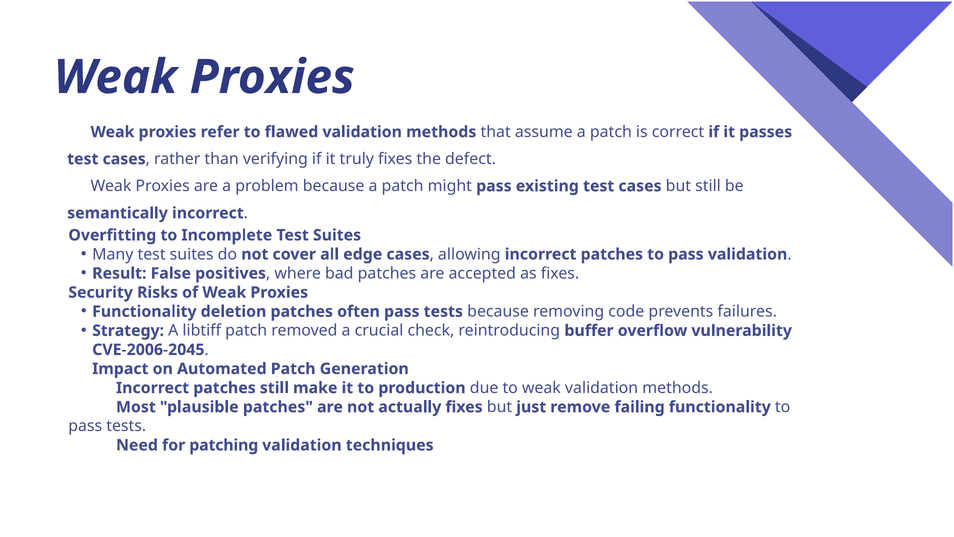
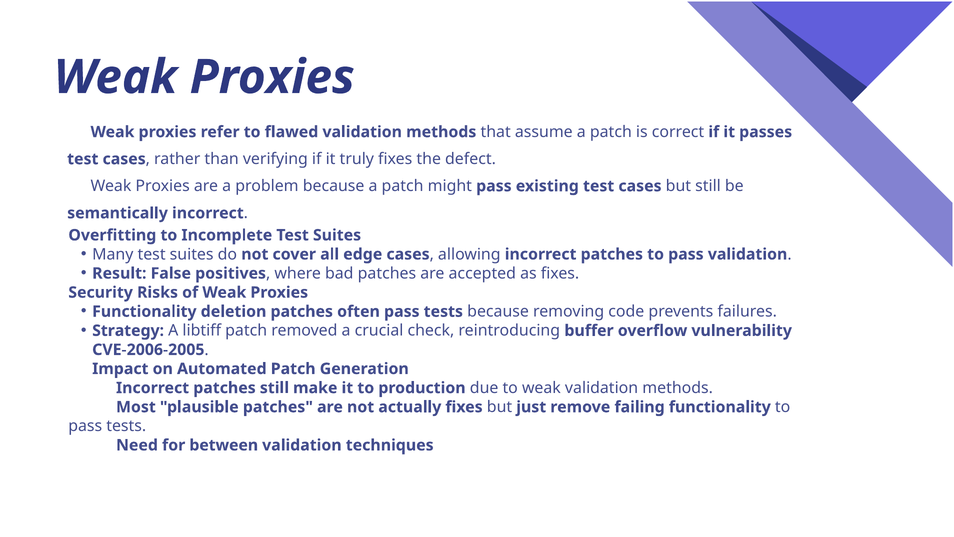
CVE-2006-2045: CVE-2006-2045 -> CVE-2006-2005 (148, 350)
patching: patching -> between (224, 445)
